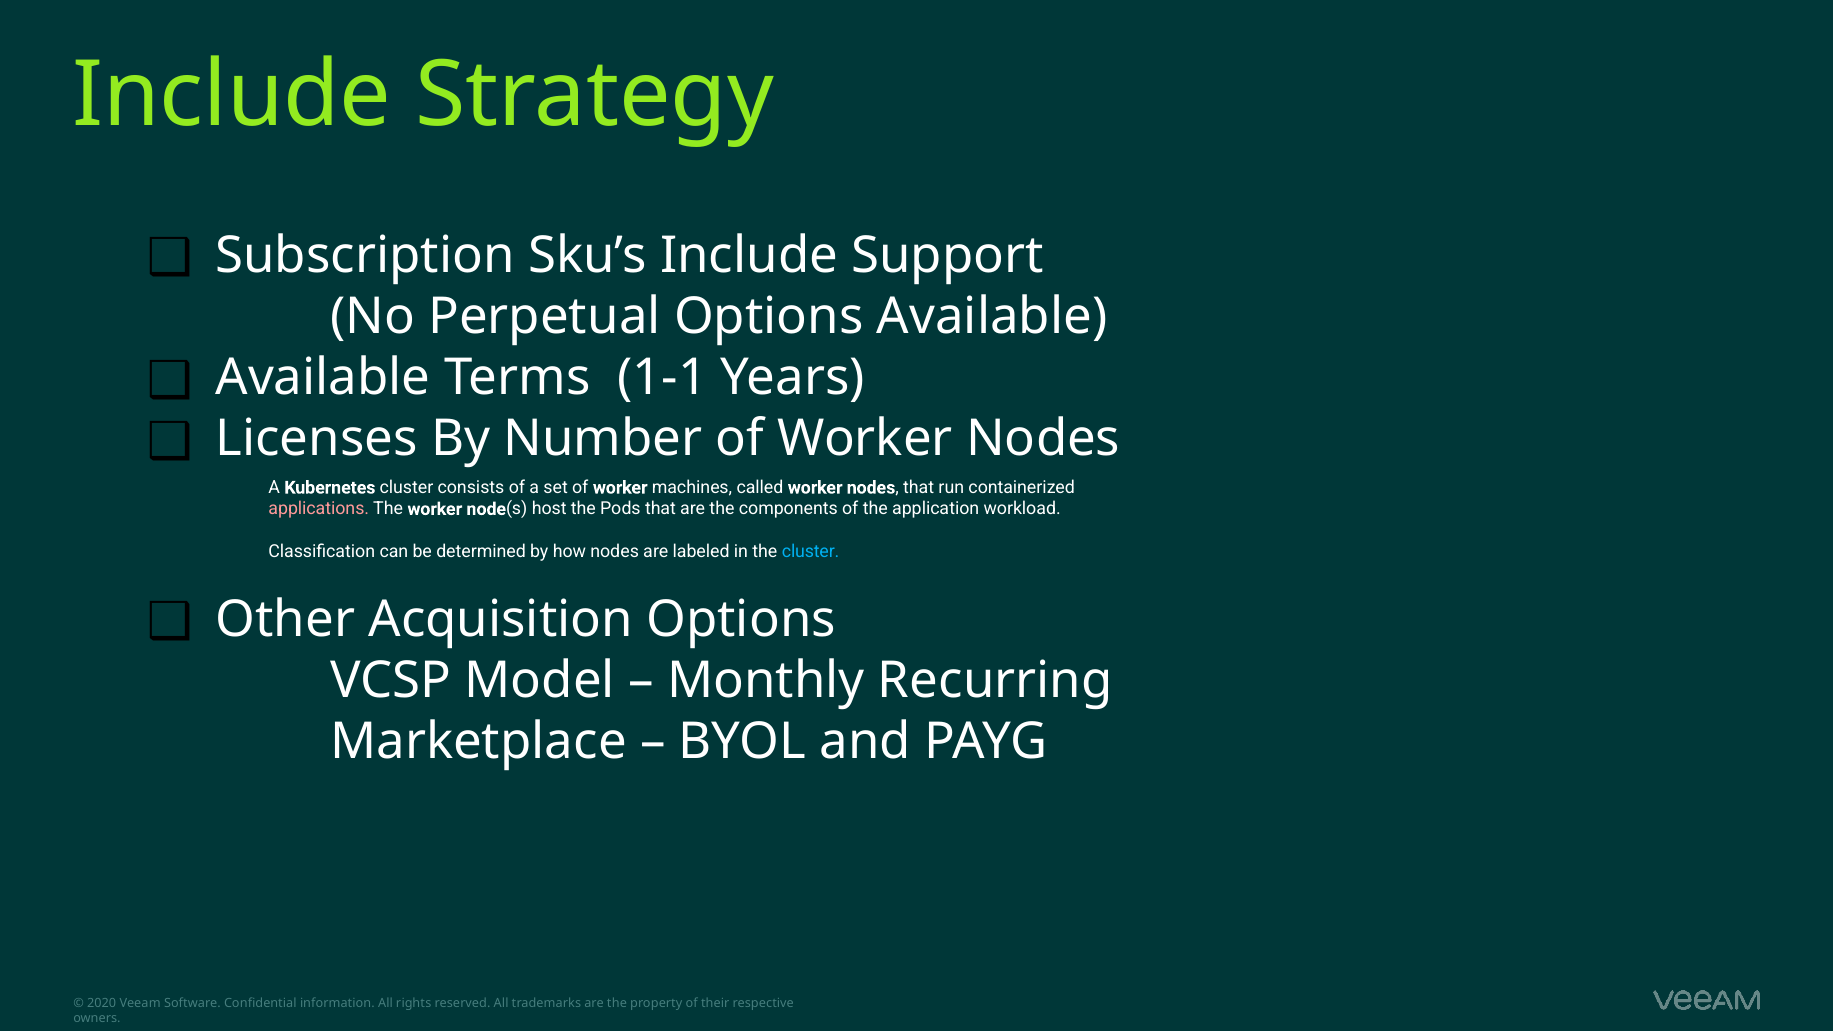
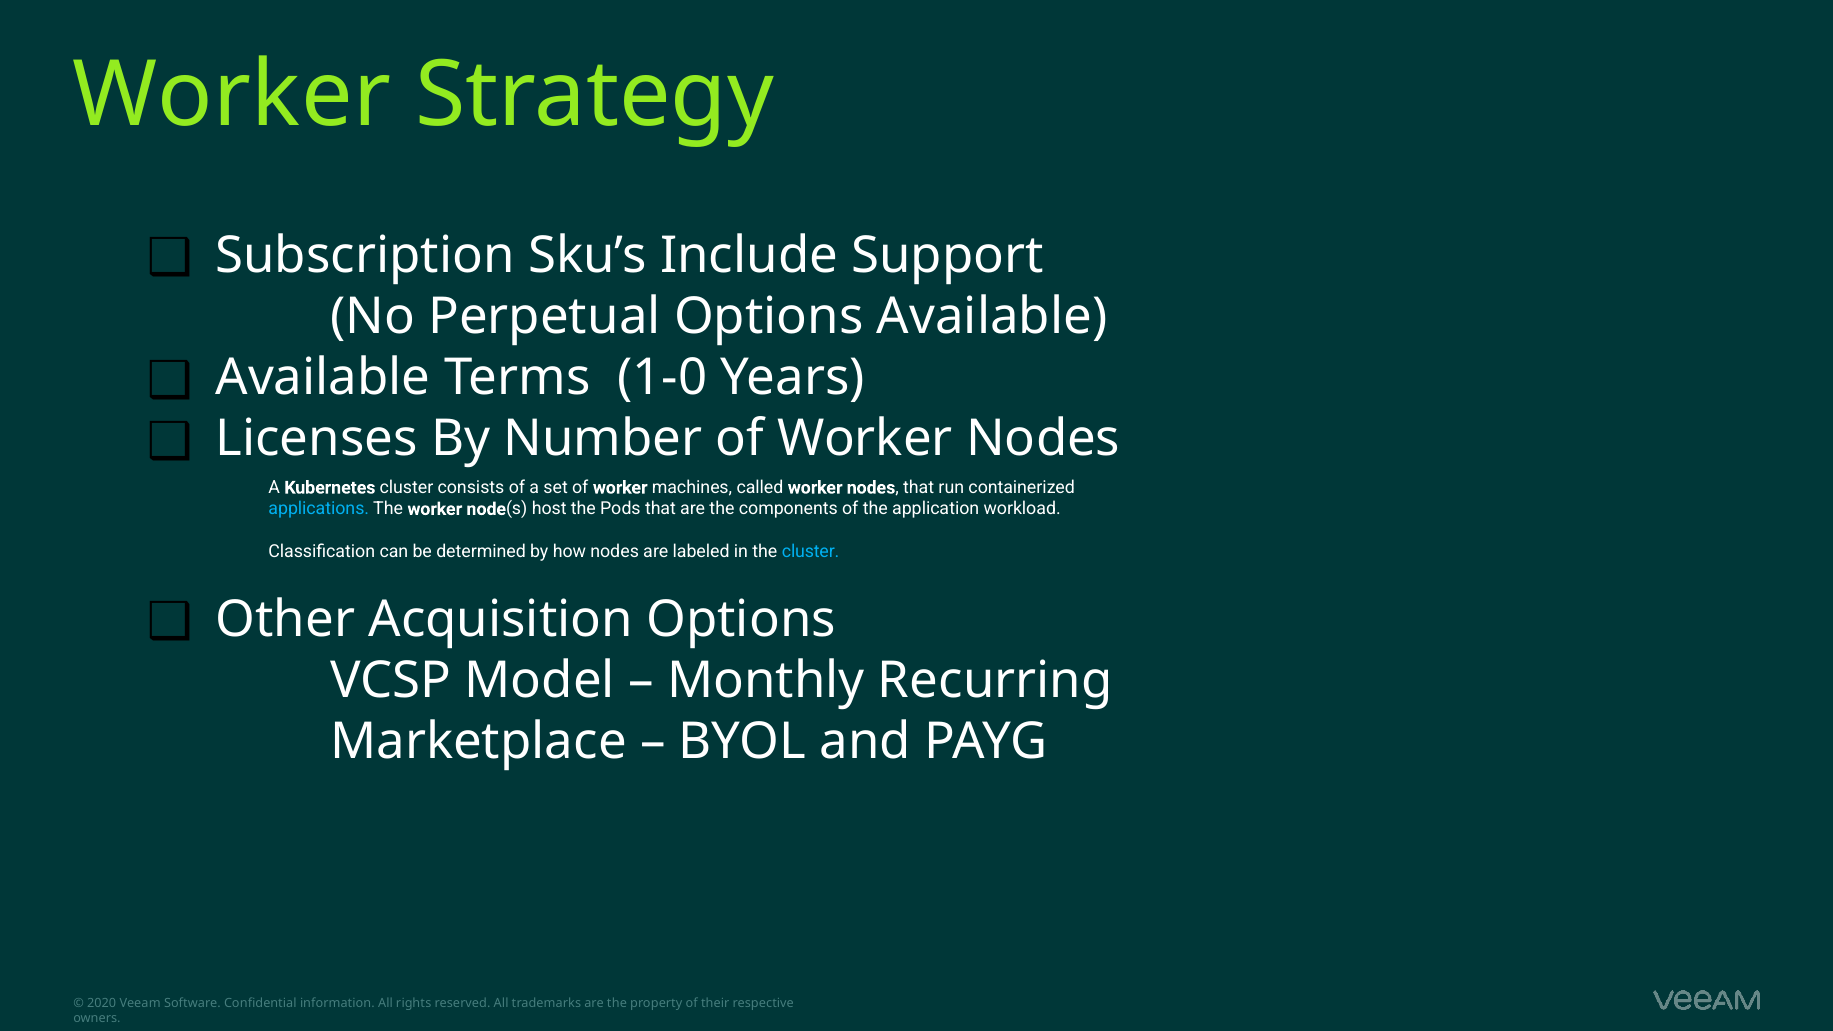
Include: Include -> Worker (232, 96)
1-1: 1-1 -> 1-0 (662, 377)
applications colour: pink -> light blue (319, 509)
